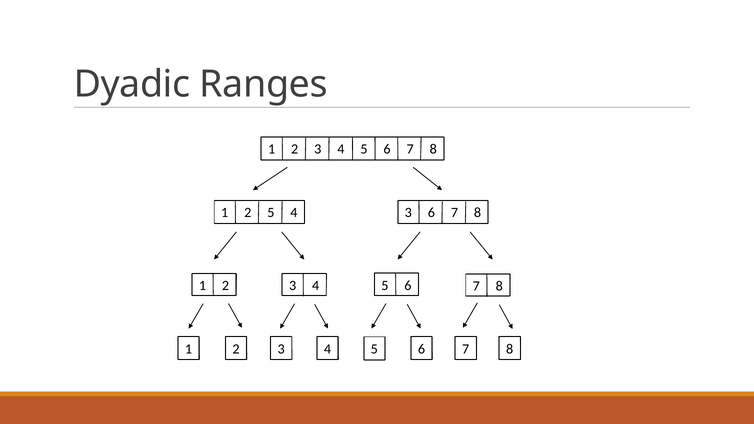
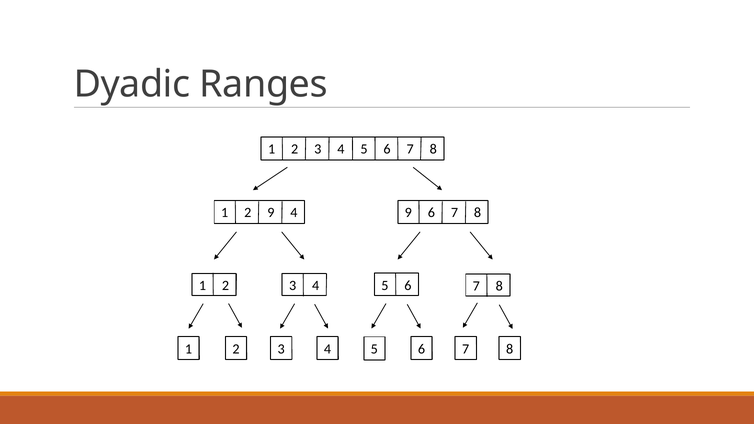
2 5: 5 -> 9 (271, 213)
4 3: 3 -> 9 (408, 213)
